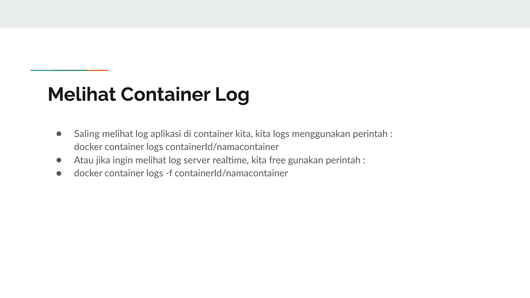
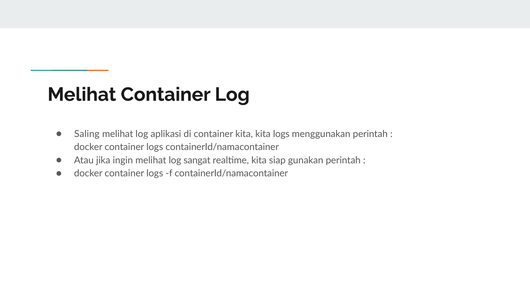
server: server -> sangat (197, 160)
free: free -> siap (277, 160)
